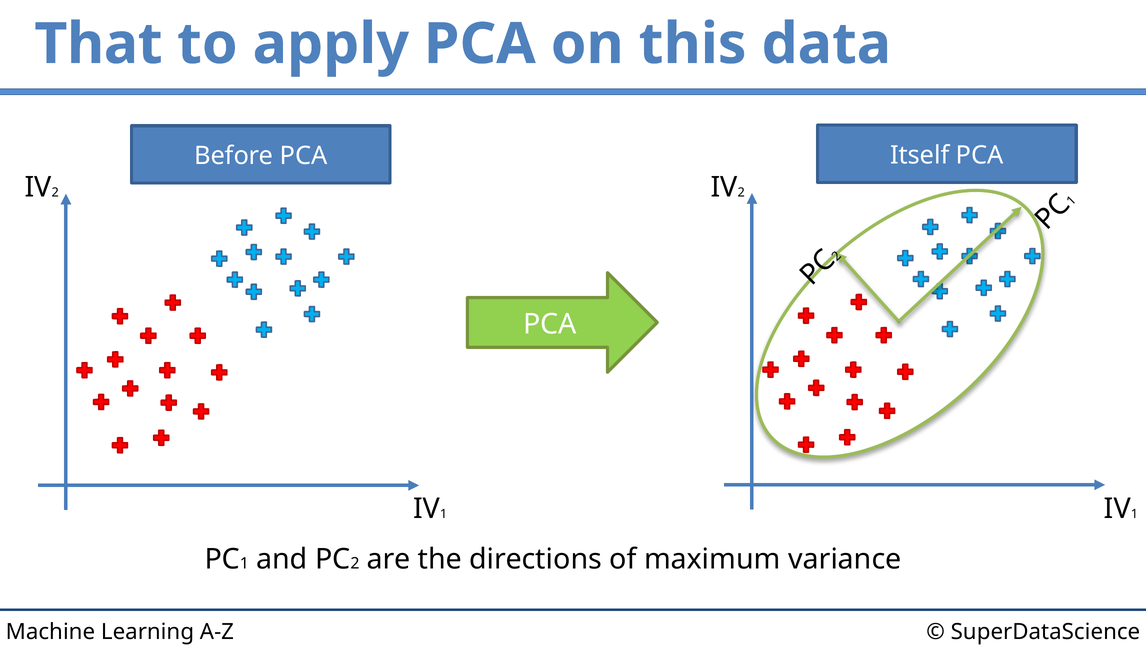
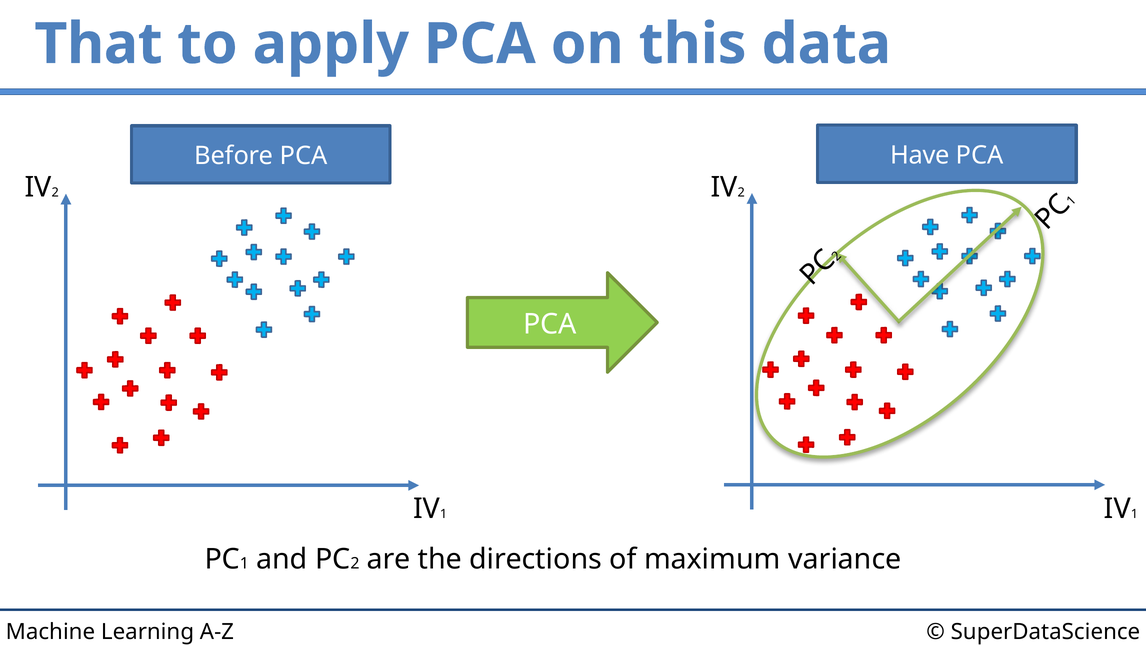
Itself: Itself -> Have (920, 155)
